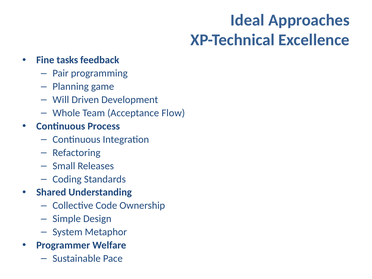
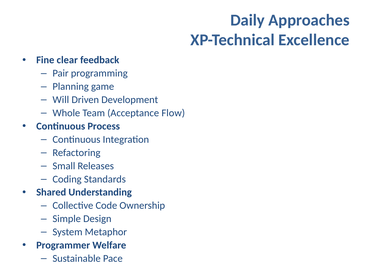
Ideal: Ideal -> Daily (247, 20)
tasks: tasks -> clear (67, 60)
